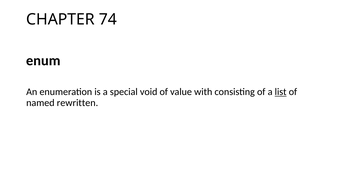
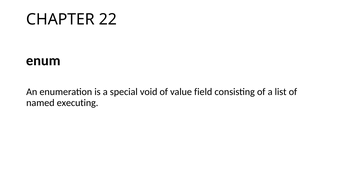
74: 74 -> 22 (108, 19)
with: with -> field (203, 92)
list underline: present -> none (281, 92)
rewritten: rewritten -> executing (78, 102)
